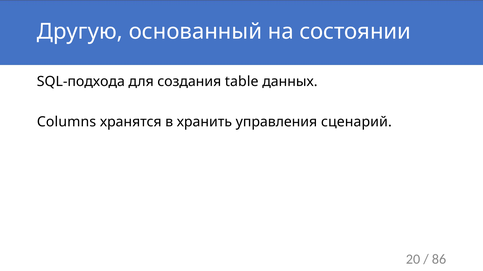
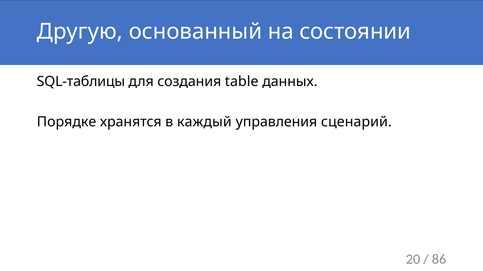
SQL-подхода: SQL-подхода -> SQL-таблицы (81, 82)
Columns: Columns -> Порядке (67, 122)
хранить: хранить -> каждый (204, 122)
